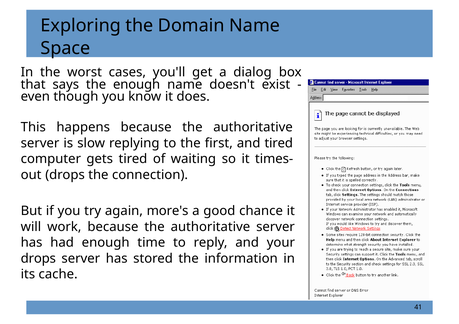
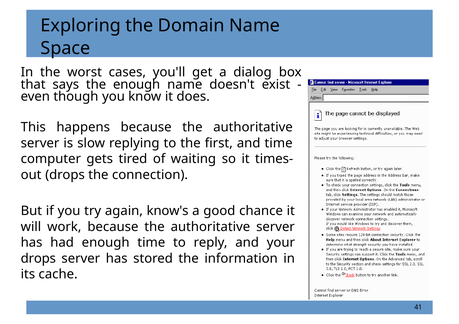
and tired: tired -> time (279, 143)
more's: more's -> know's (168, 211)
